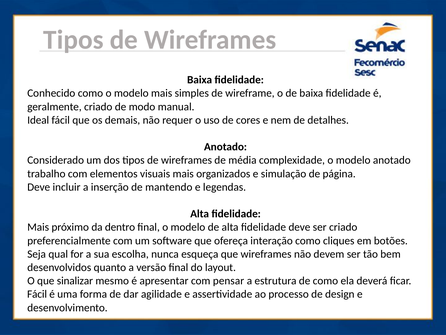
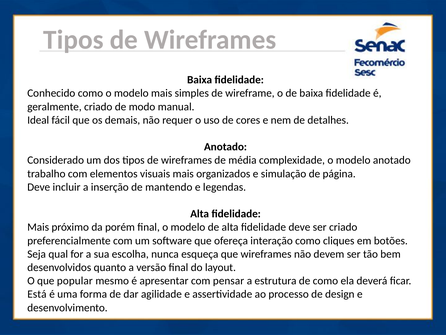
dentro: dentro -> porém (120, 227)
sinalizar: sinalizar -> popular (75, 280)
Fácil: Fácil -> Está (37, 294)
